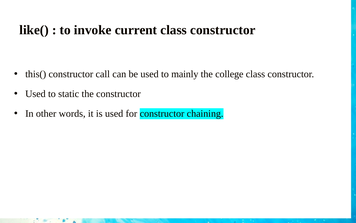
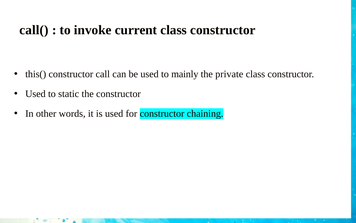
like(: like( -> call( (34, 30)
college: college -> private (229, 74)
